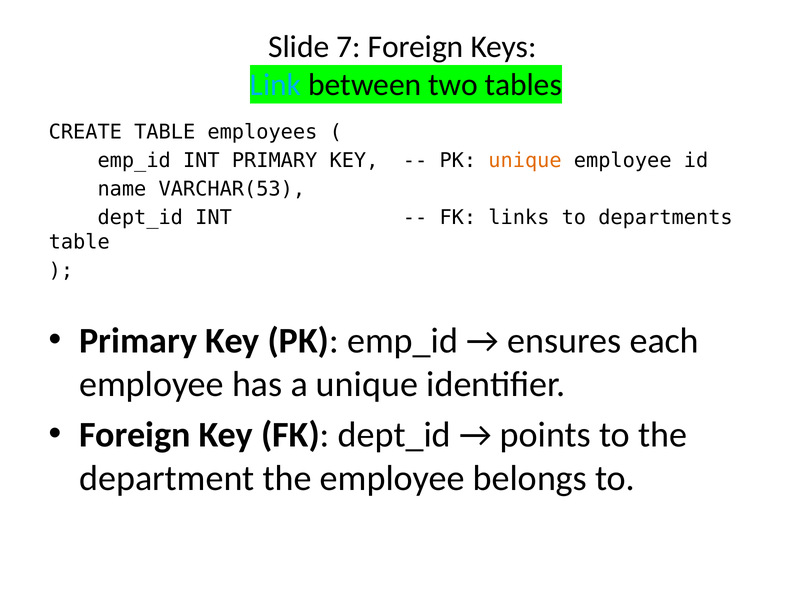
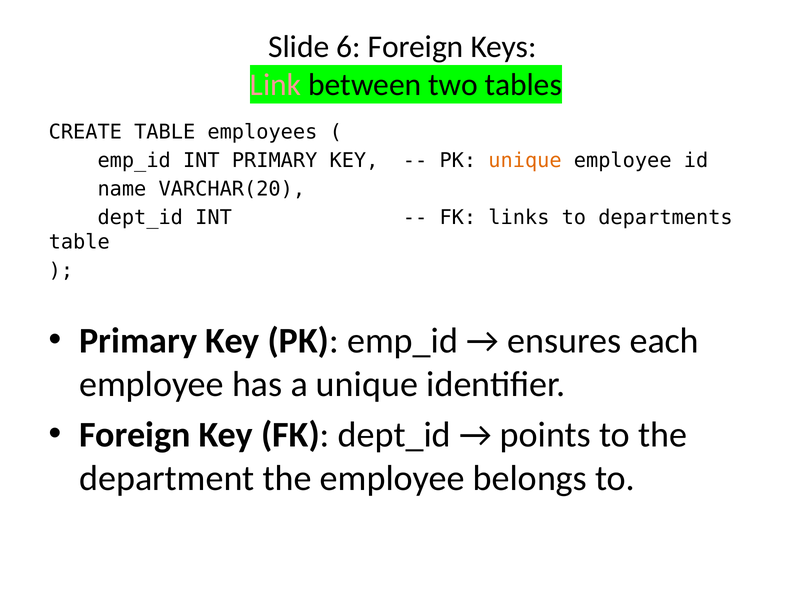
7: 7 -> 6 (349, 47)
Link colour: light blue -> pink (276, 85)
VARCHAR(53: VARCHAR(53 -> VARCHAR(20 (232, 189)
